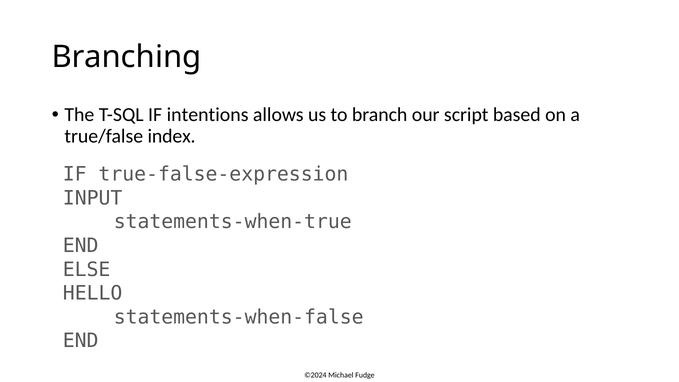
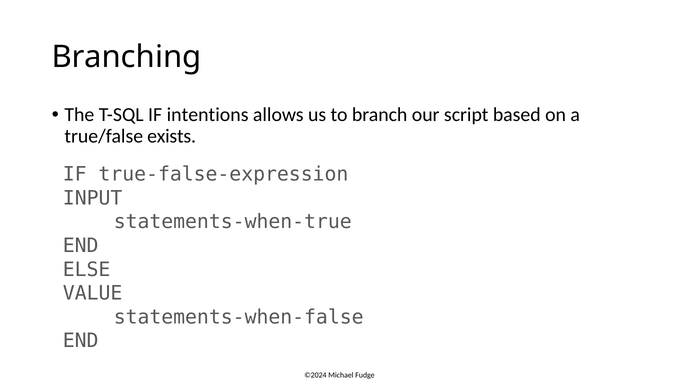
index: index -> exists (172, 136)
HELLO: HELLO -> VALUE (93, 293)
